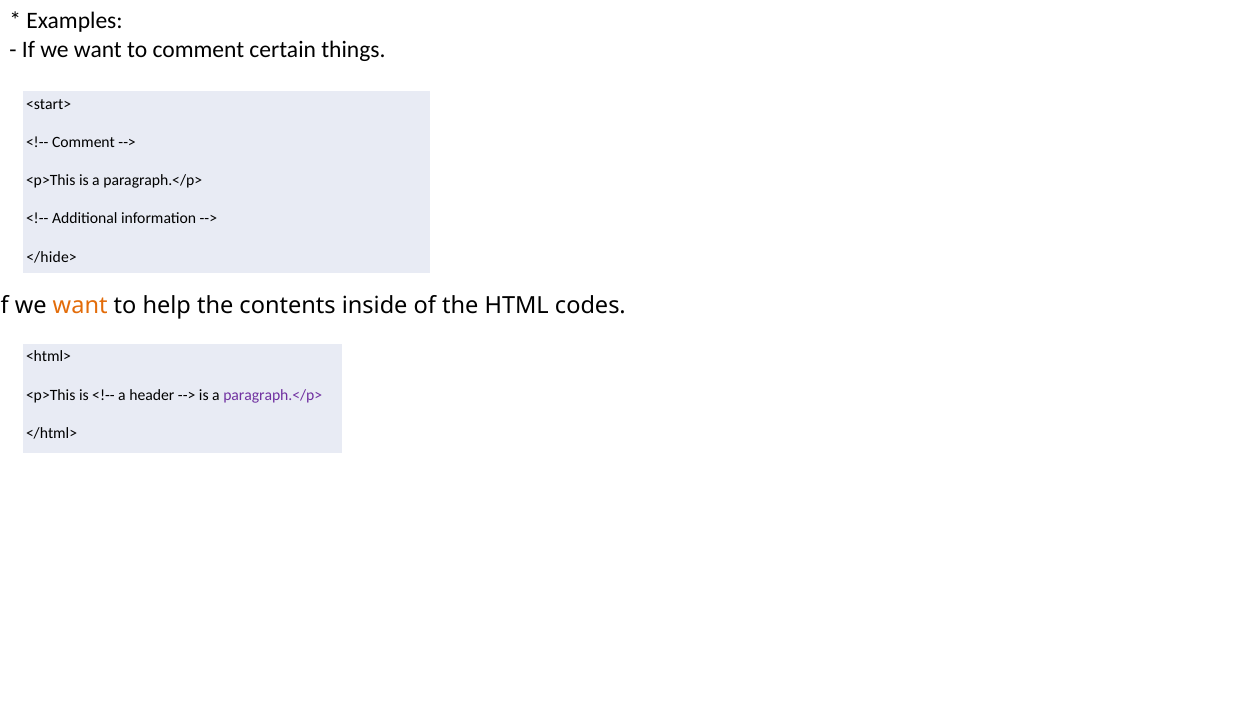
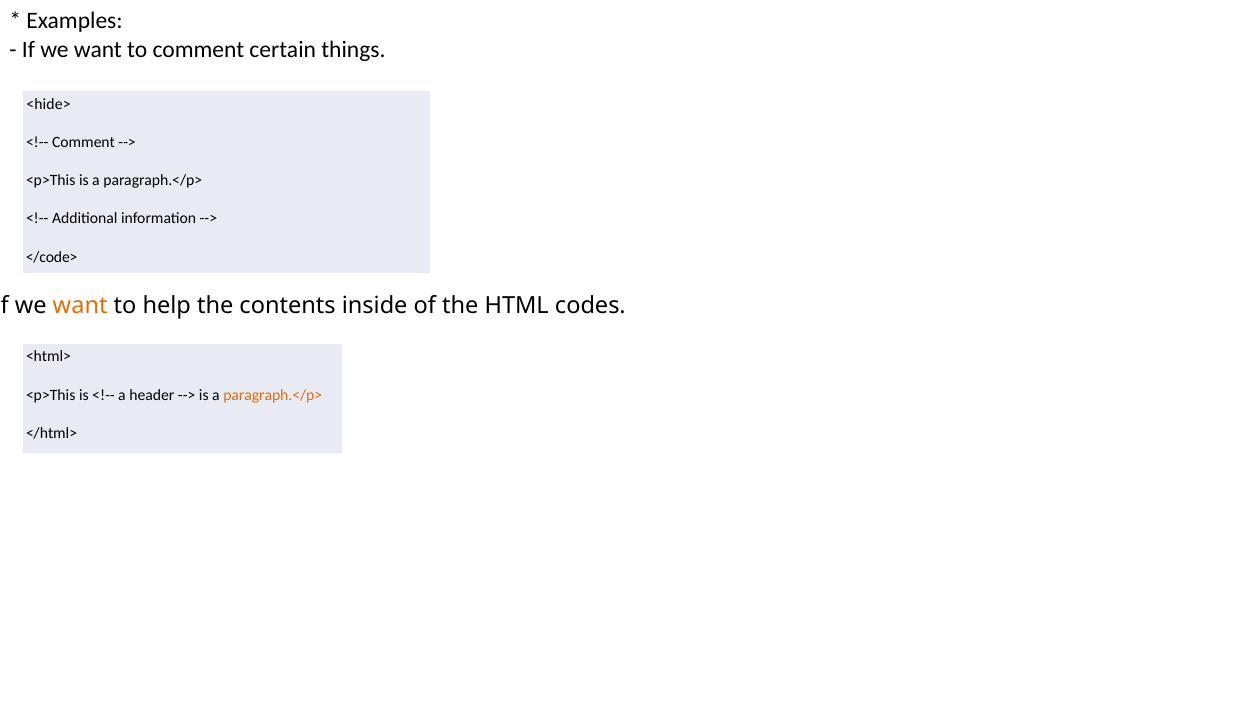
<start>: <start> -> <hide> (48, 104)
</hide>: </hide> -> </code> (52, 257)
paragraph.</p> colour: purple -> orange (273, 395)
